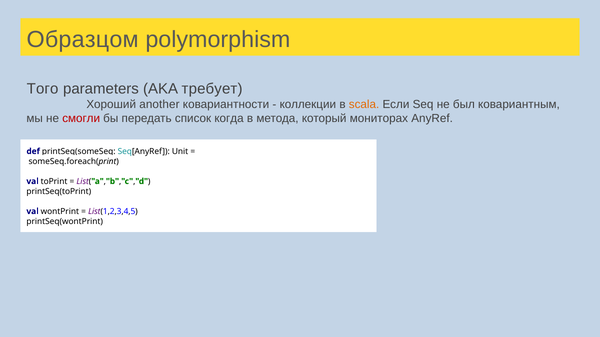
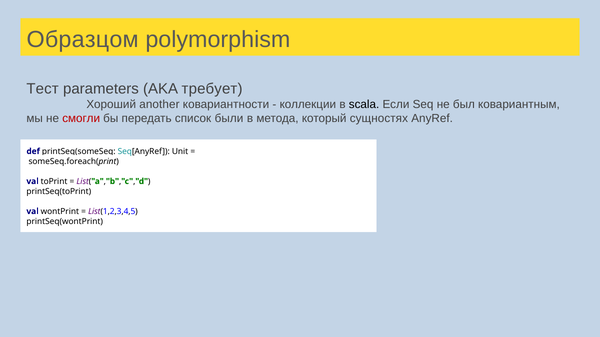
Того: Того -> Тест (43, 89)
scala colour: orange -> black (364, 105)
когда: когда -> были (229, 119)
мониторах: мониторах -> сущностях (379, 119)
